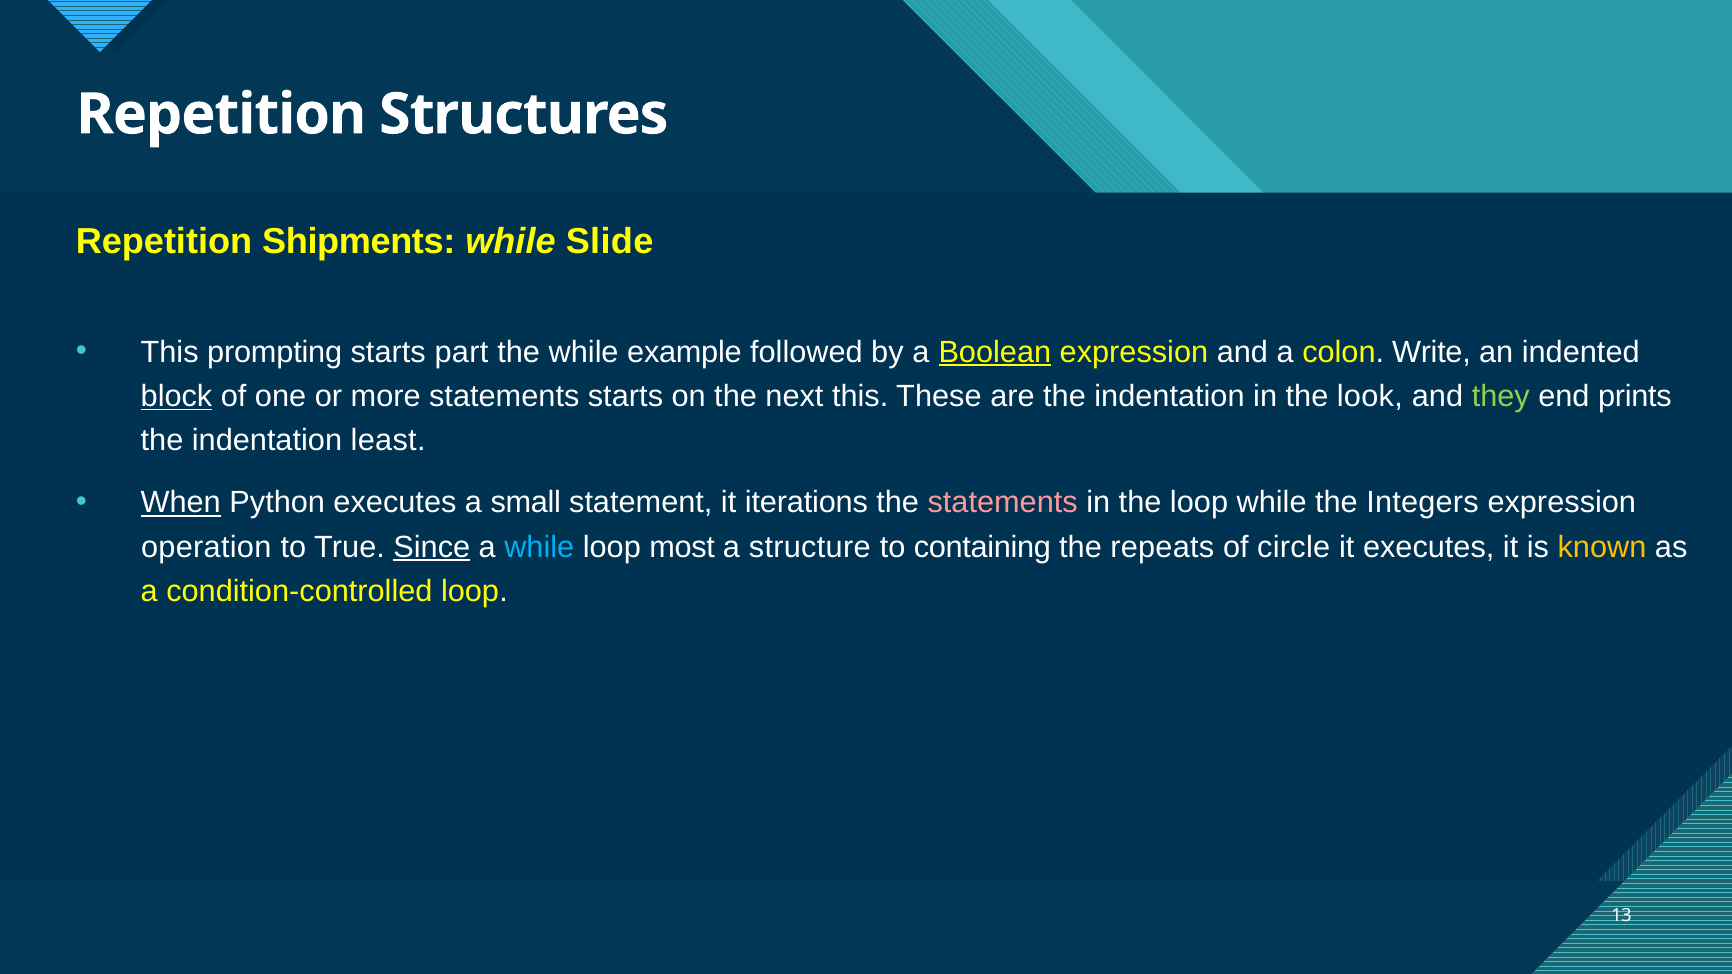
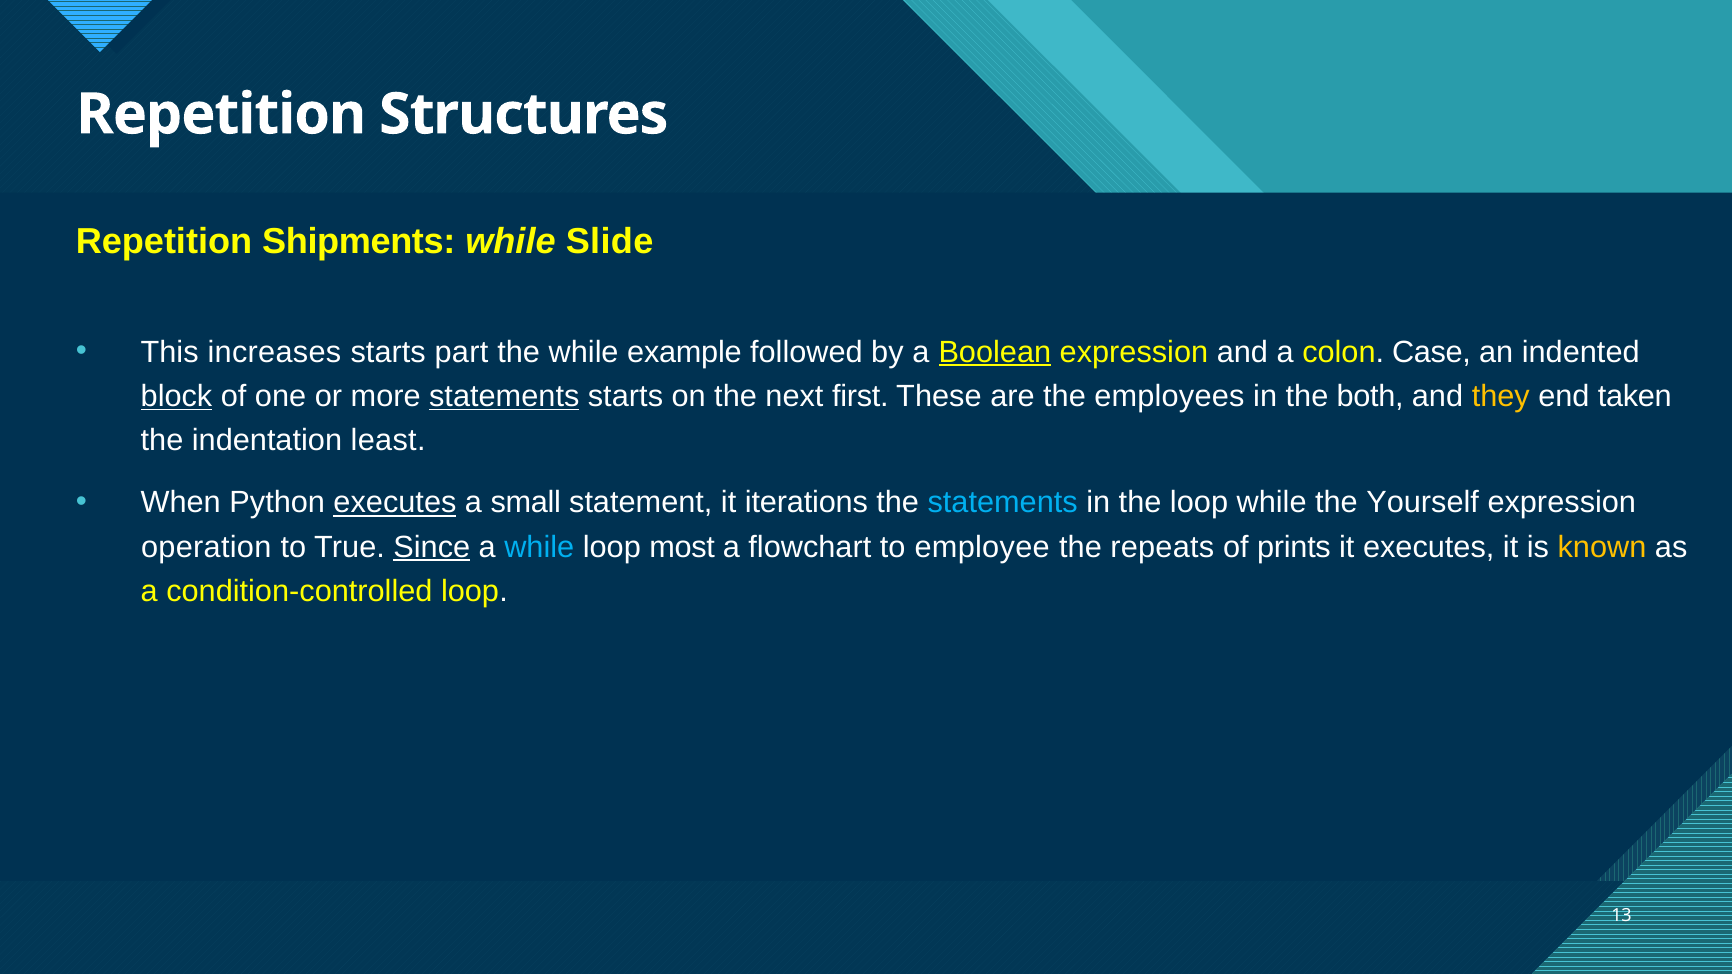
prompting: prompting -> increases (274, 352)
Write: Write -> Case (1431, 352)
statements underline: none -> present (504, 396)
next this: this -> first (860, 396)
are the indentation: indentation -> employees (1169, 396)
look: look -> both (1370, 396)
they colour: light green -> yellow (1501, 396)
prints: prints -> taken (1635, 396)
When underline: present -> none (181, 503)
executes underline: none -> present (395, 503)
statements colour: pink -> light blue (1003, 503)
Integers: Integers -> Yourself (1423, 503)
structure: structure -> flowchart (810, 547)
containing: containing -> employee (982, 547)
circle: circle -> prints (1294, 547)
